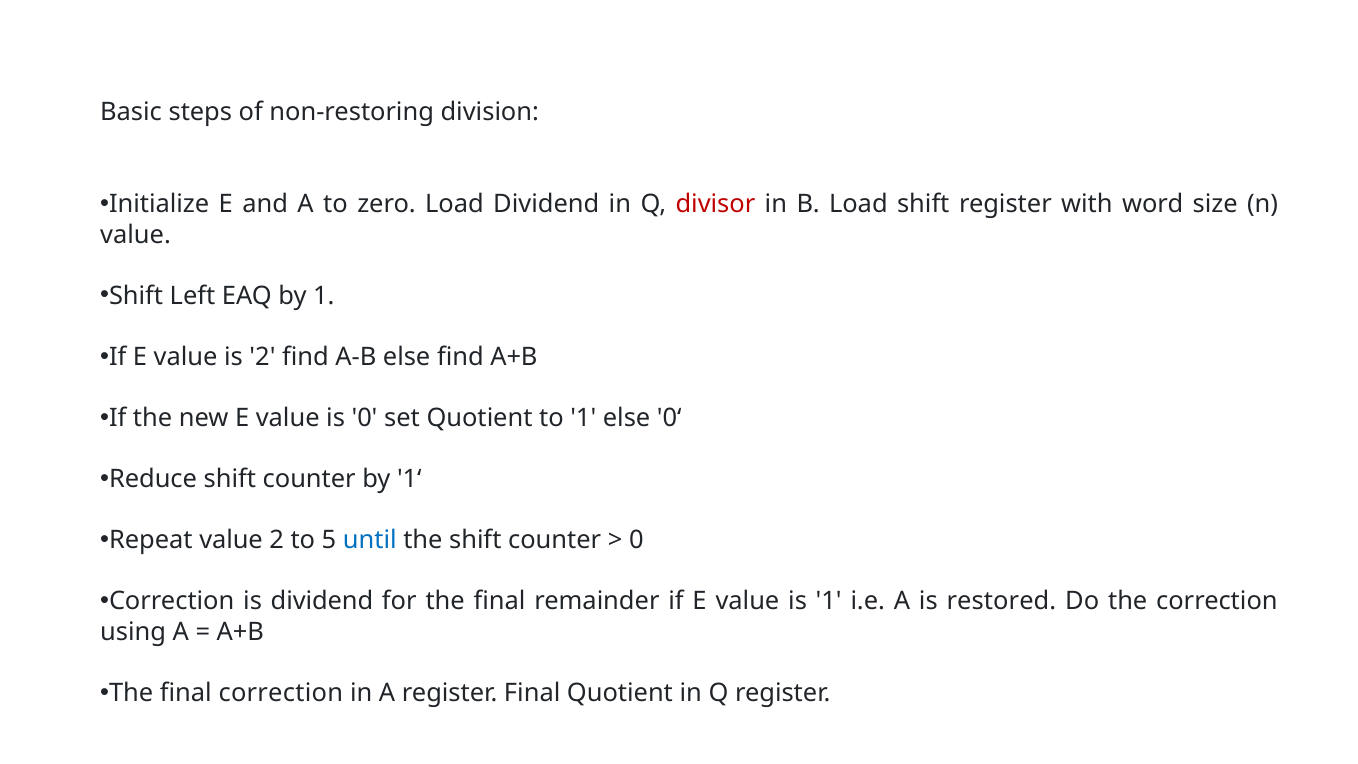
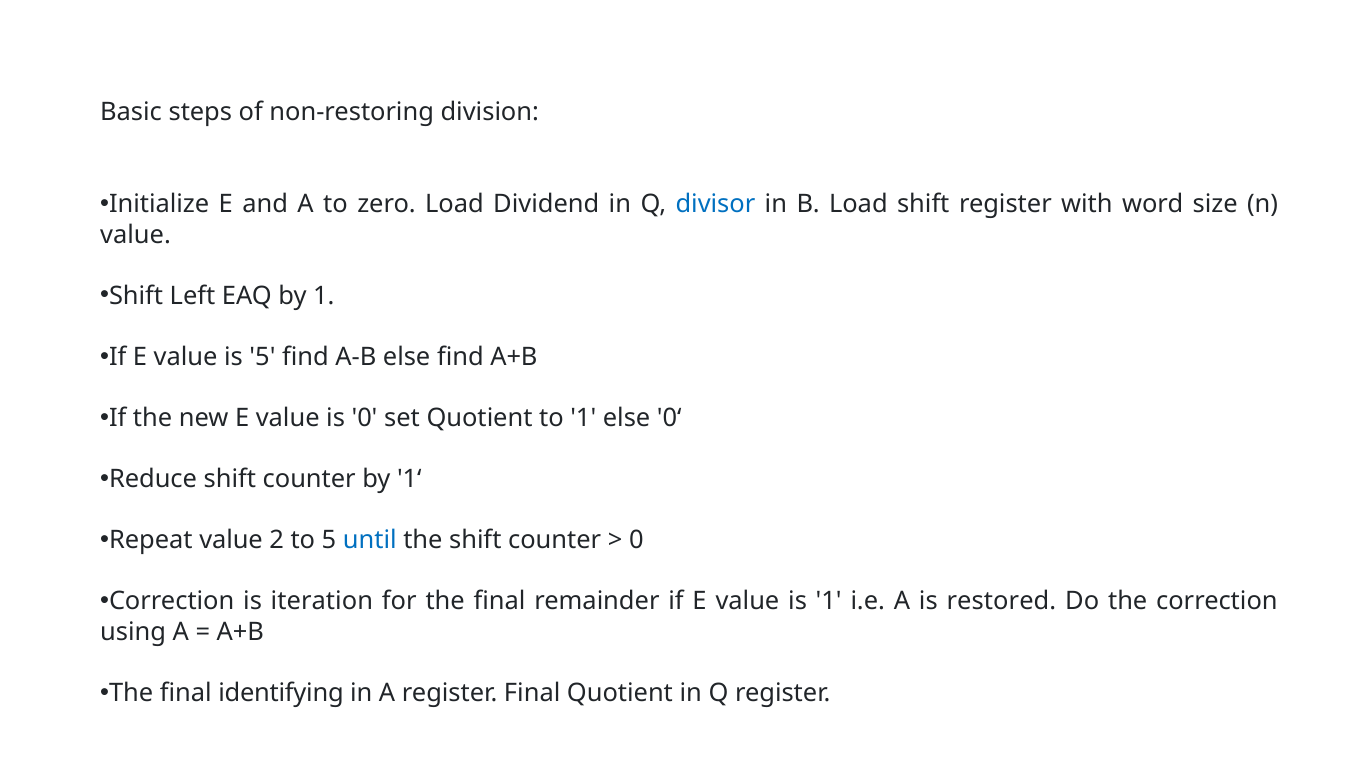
divisor colour: red -> blue (715, 204)
is 2: 2 -> 5 (262, 357)
is dividend: dividend -> iteration (322, 601)
final correction: correction -> identifying (281, 693)
